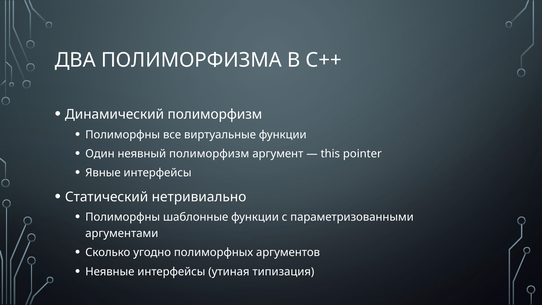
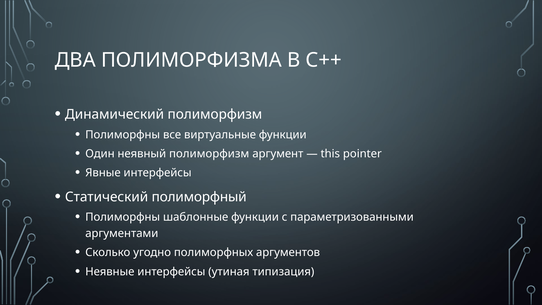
нетривиально: нетривиально -> полиморфный (199, 197)
